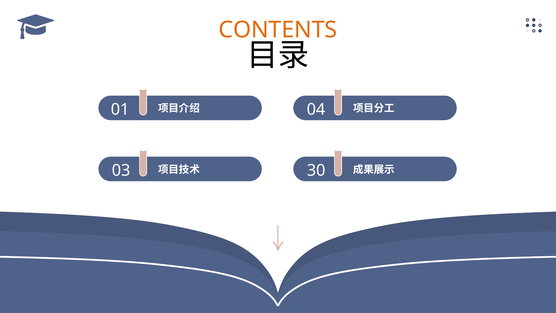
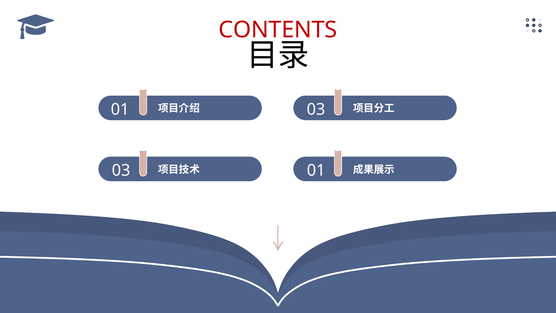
CONTENTS colour: orange -> red (278, 30)
04: 04 -> 03 (316, 109)
30: 30 -> 01 (316, 170)
